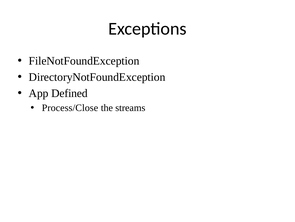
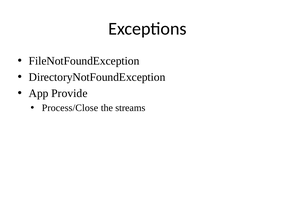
Defined: Defined -> Provide (69, 93)
